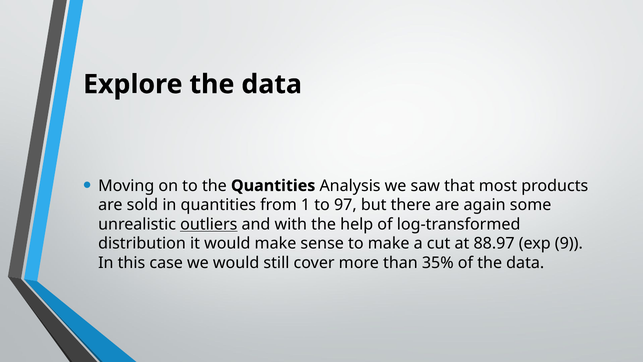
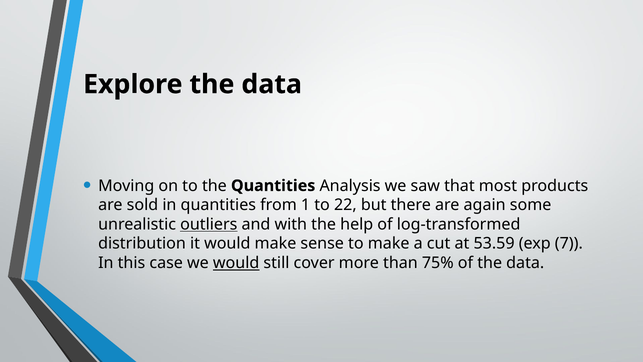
97: 97 -> 22 (345, 205)
88.97: 88.97 -> 53.59 (494, 243)
9: 9 -> 7 (569, 243)
would underline: none -> present (236, 263)
35%: 35% -> 75% (438, 263)
